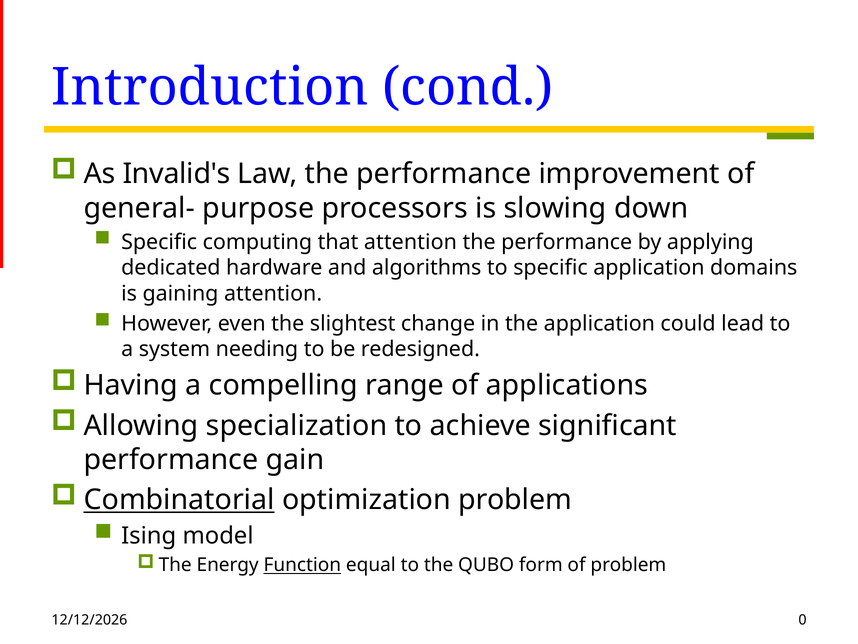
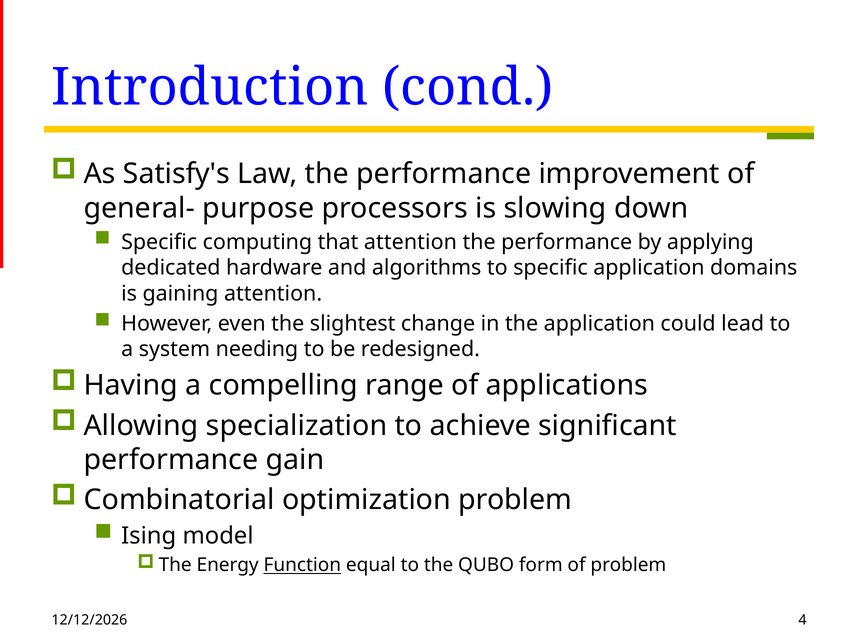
Invalid's: Invalid's -> Satisfy's (177, 174)
Combinatorial underline: present -> none (179, 500)
0: 0 -> 4 (802, 619)
